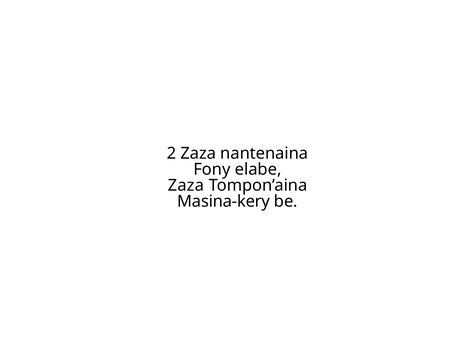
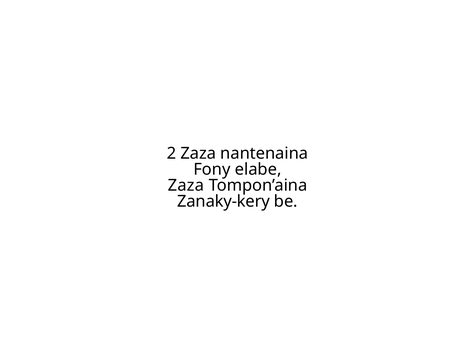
Masina-kery: Masina-kery -> Zanaky-kery (224, 202)
